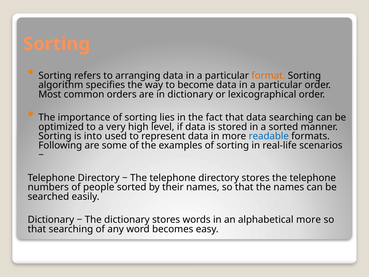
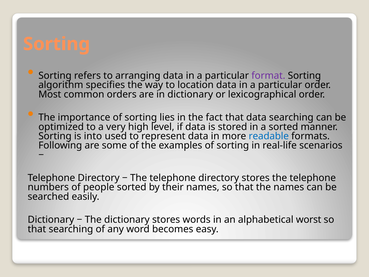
format colour: orange -> purple (268, 76)
become: become -> location (196, 85)
alphabetical more: more -> worst (309, 219)
